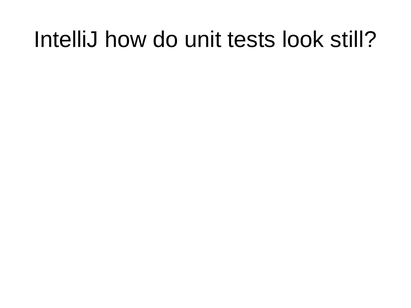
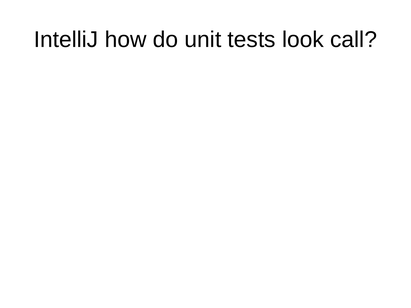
still: still -> call (354, 40)
